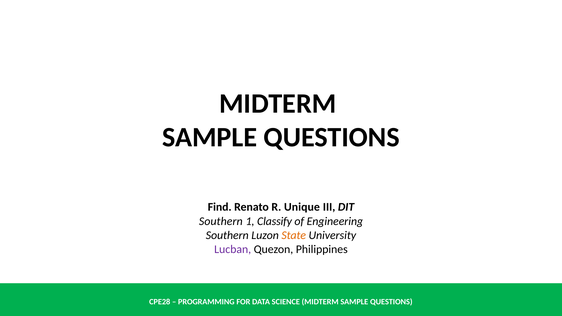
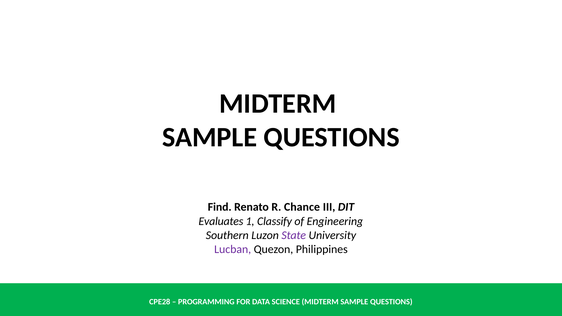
Unique: Unique -> Chance (302, 207)
Southern: Southern -> Evaluates (221, 221)
State colour: orange -> purple (294, 235)
